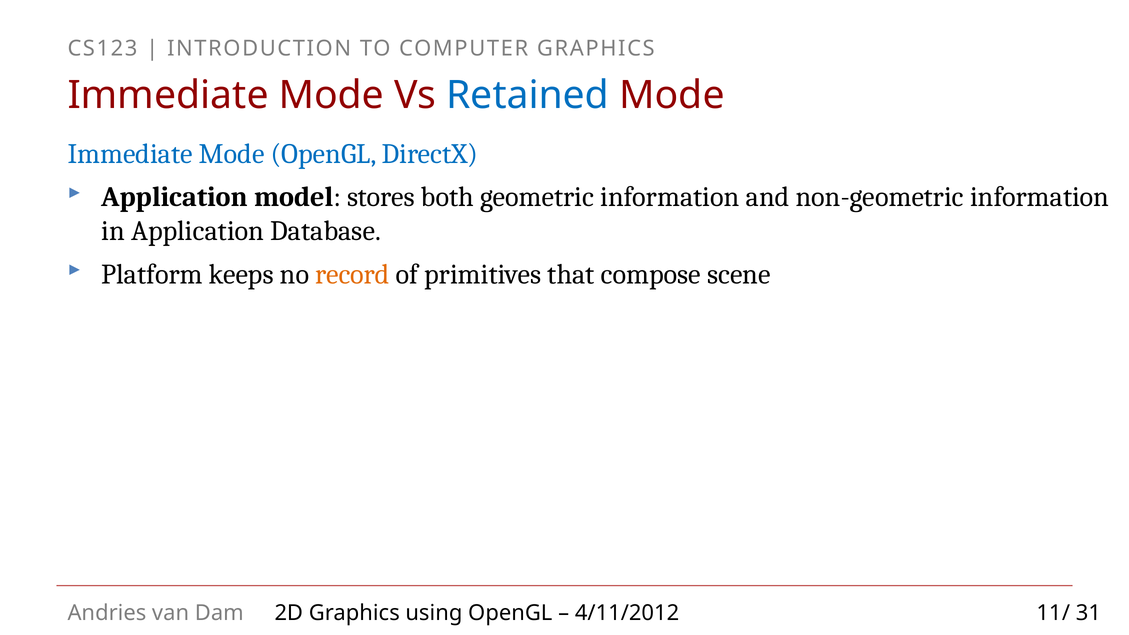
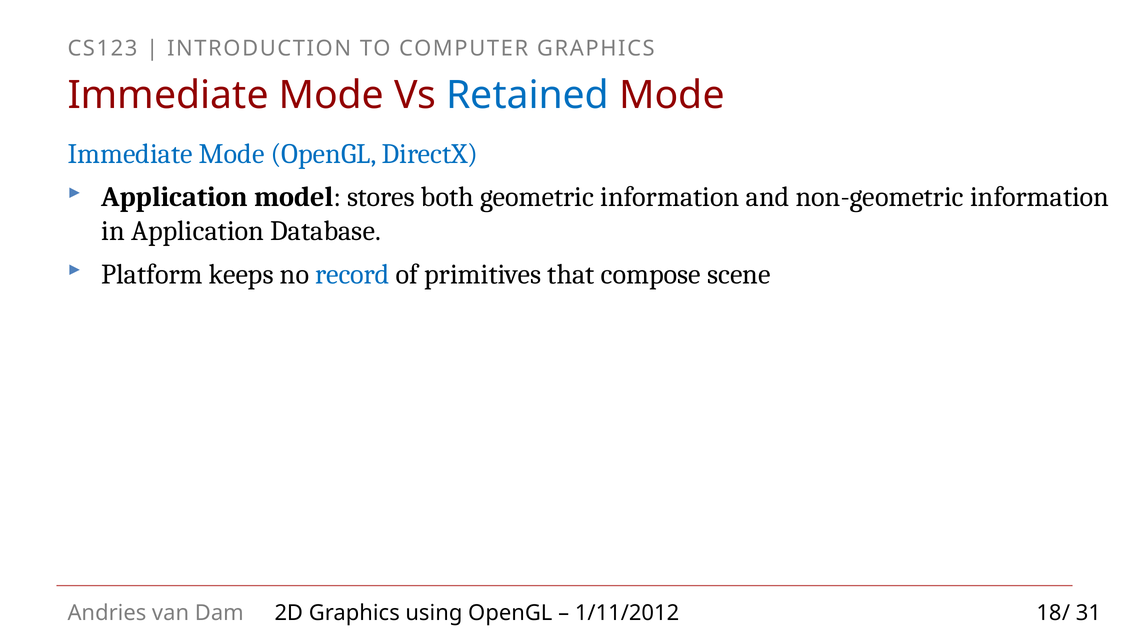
record colour: orange -> blue (353, 274)
4/11/2012: 4/11/2012 -> 1/11/2012 (627, 613)
11: 11 -> 18 (1049, 613)
